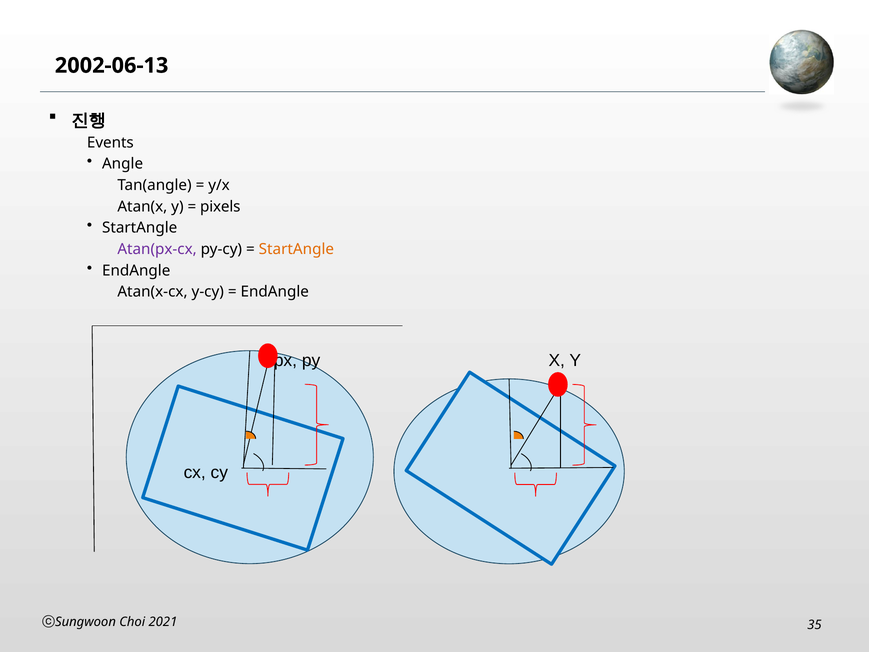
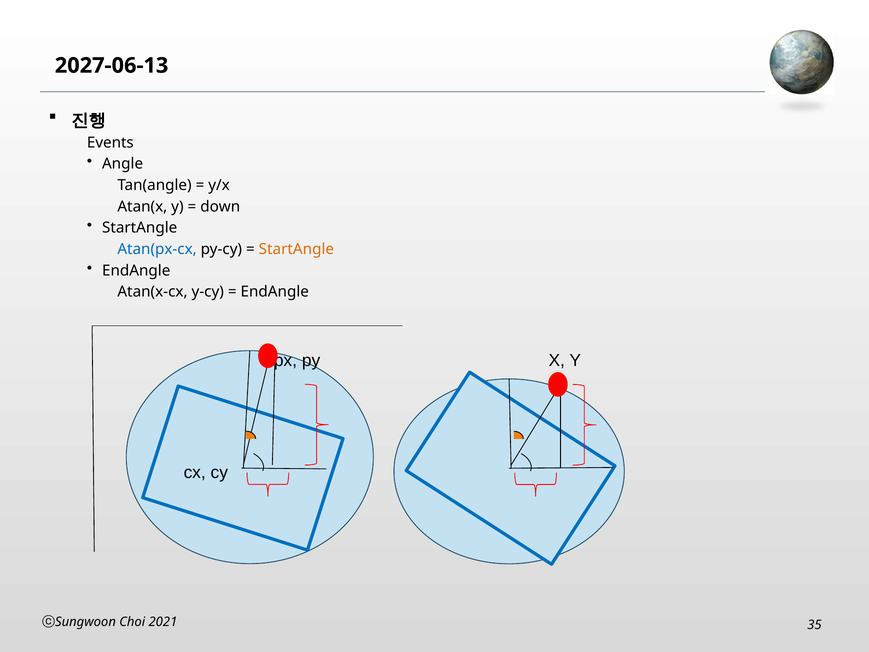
2002-06-13: 2002-06-13 -> 2027-06-13 (112, 66)
pixels: pixels -> down (220, 207)
Atan(px-cx colour: purple -> blue (157, 249)
